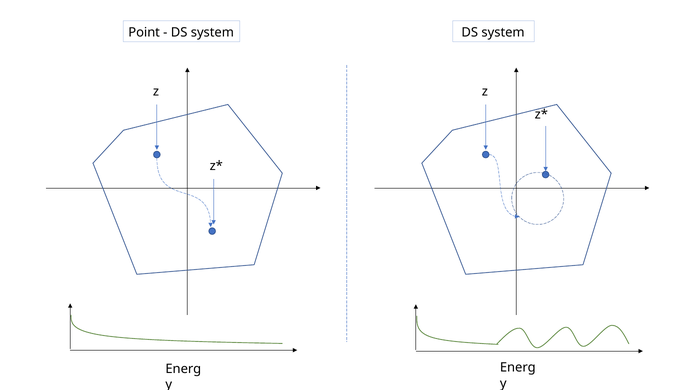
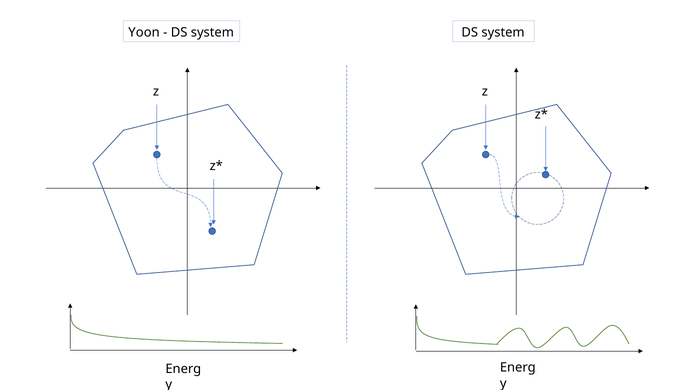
Point: Point -> Yoon (144, 32)
